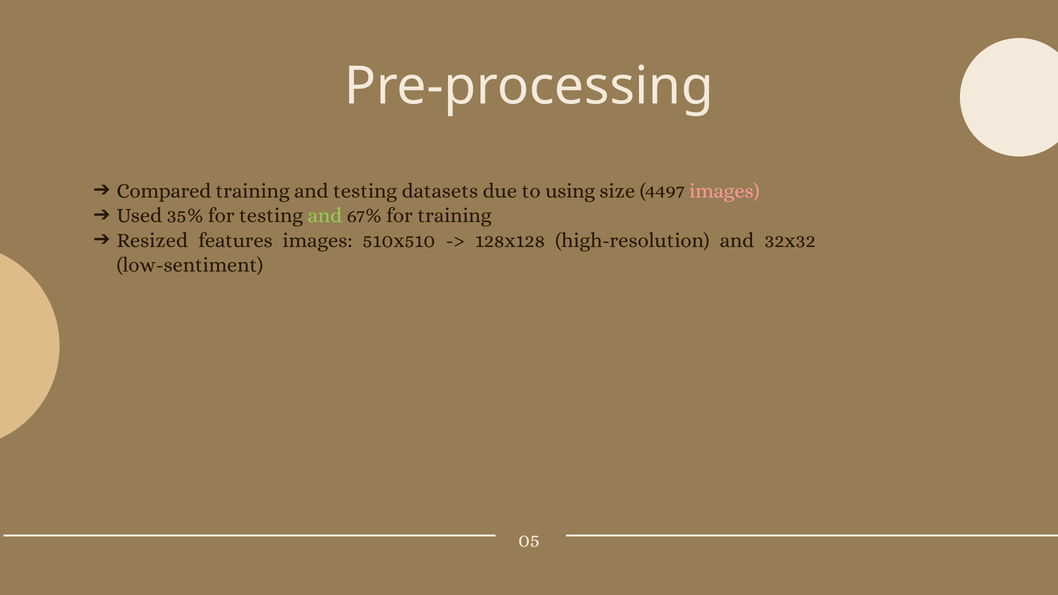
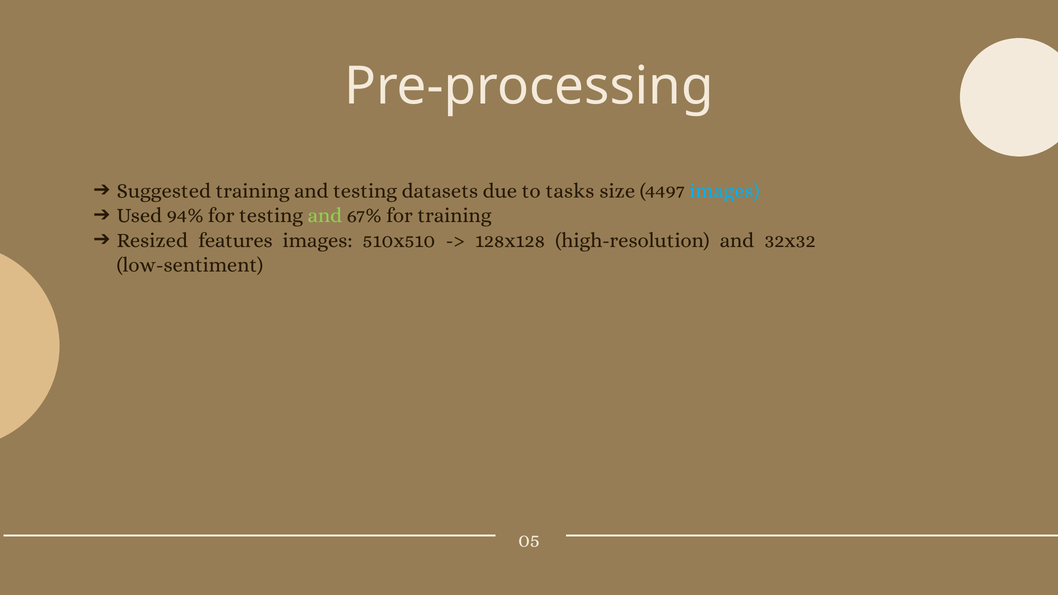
Compared: Compared -> Suggested (164, 191)
using: using -> tasks (570, 191)
images colour: pink -> light blue (724, 191)
35%: 35% -> 94% (185, 216)
